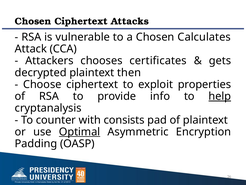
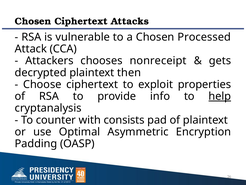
Calculates: Calculates -> Processed (204, 37)
certificates: certificates -> nonreceipt (158, 61)
Optimal underline: present -> none (80, 131)
